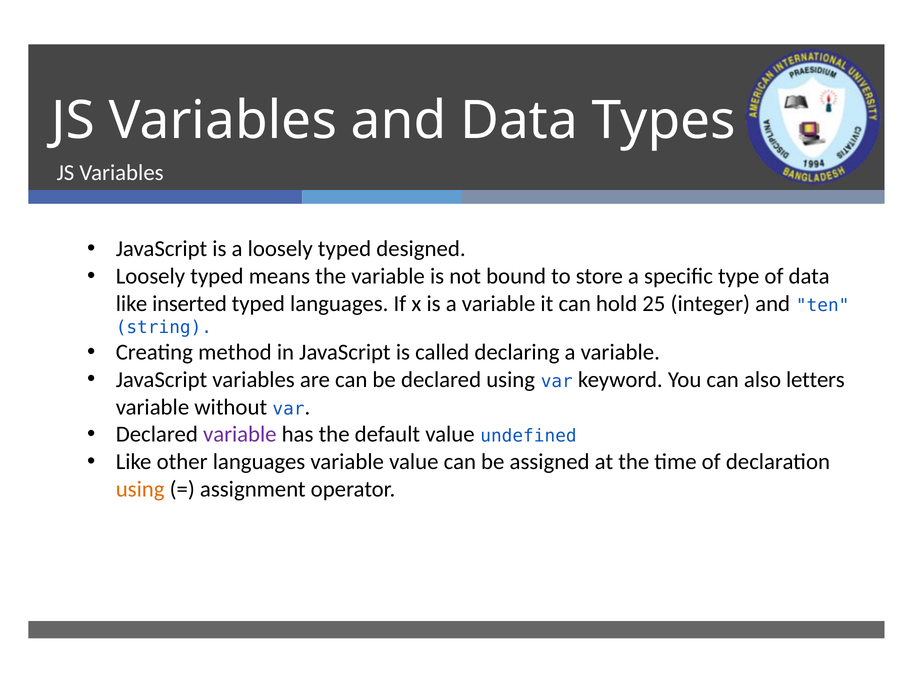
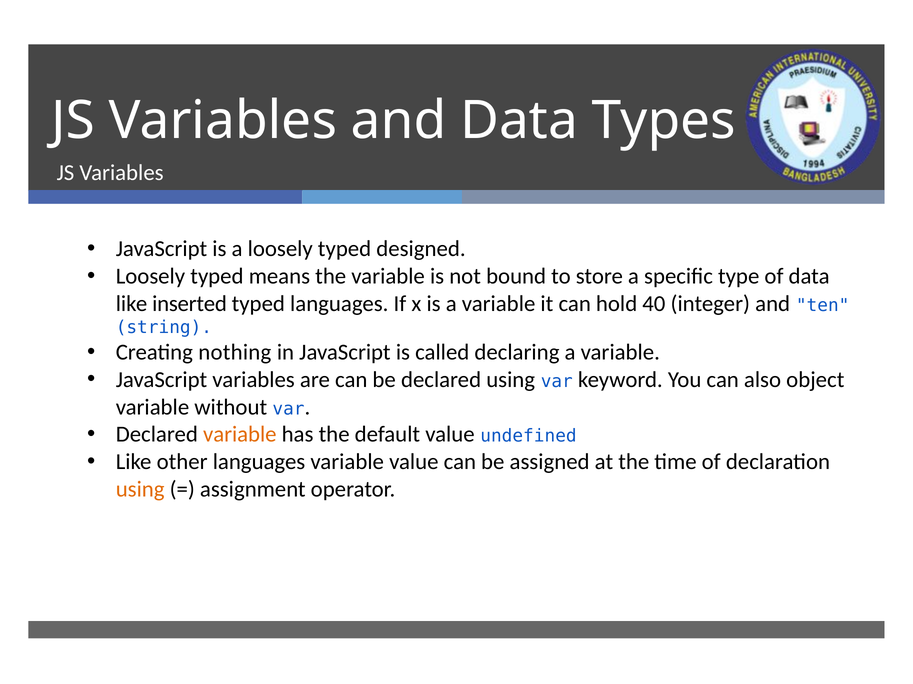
25: 25 -> 40 (654, 304)
method: method -> nothing (235, 353)
letters: letters -> object (815, 380)
variable colour: purple -> orange (240, 435)
